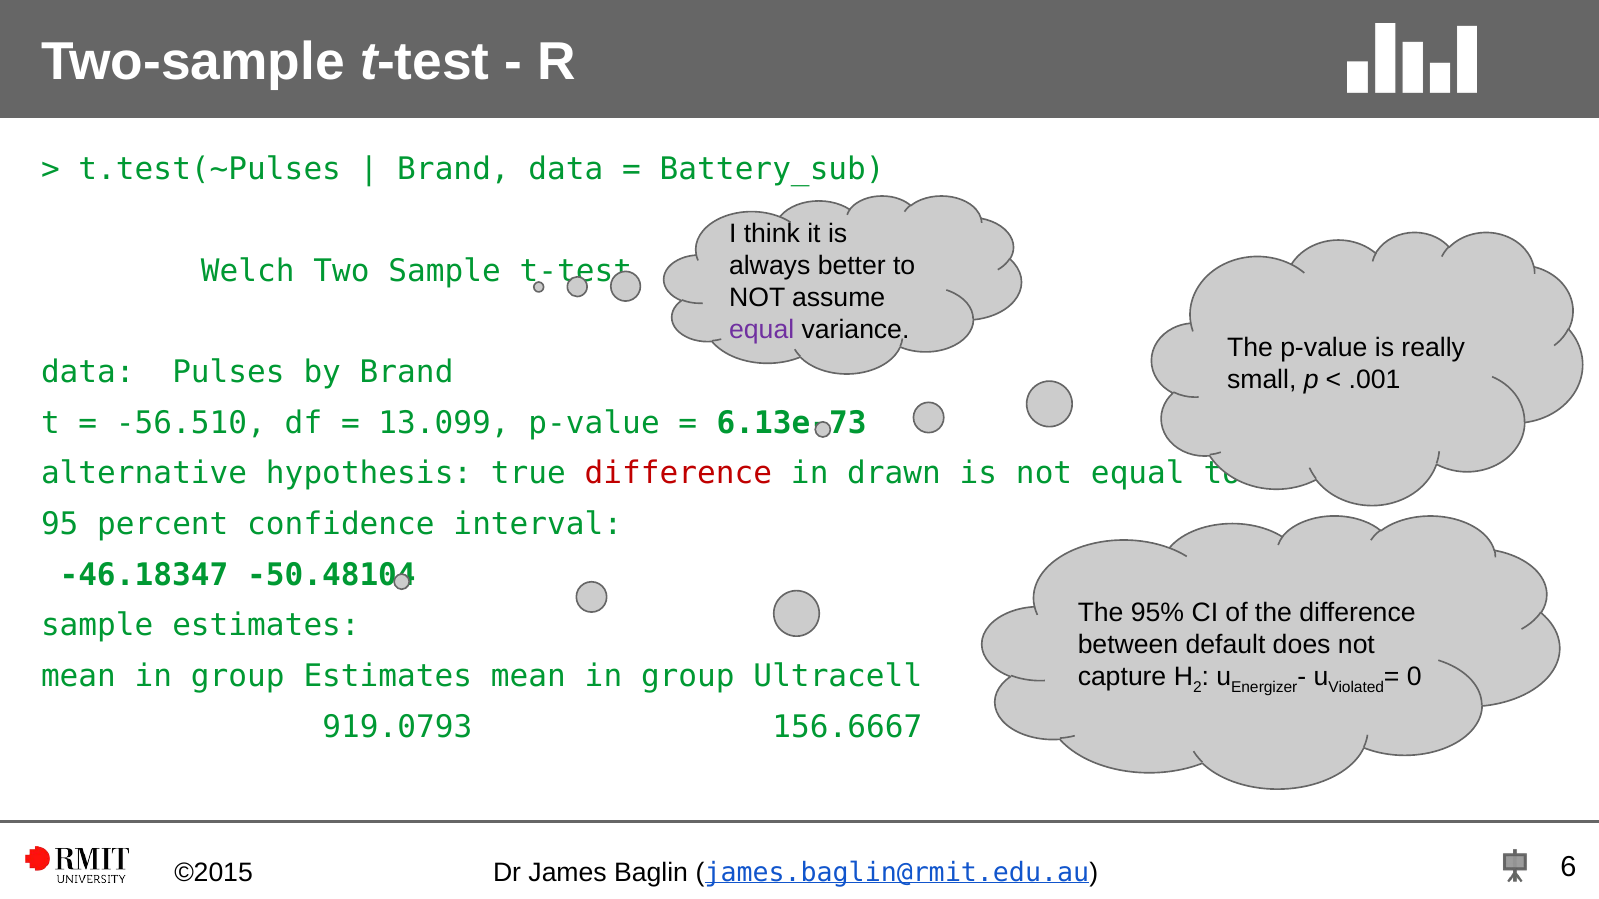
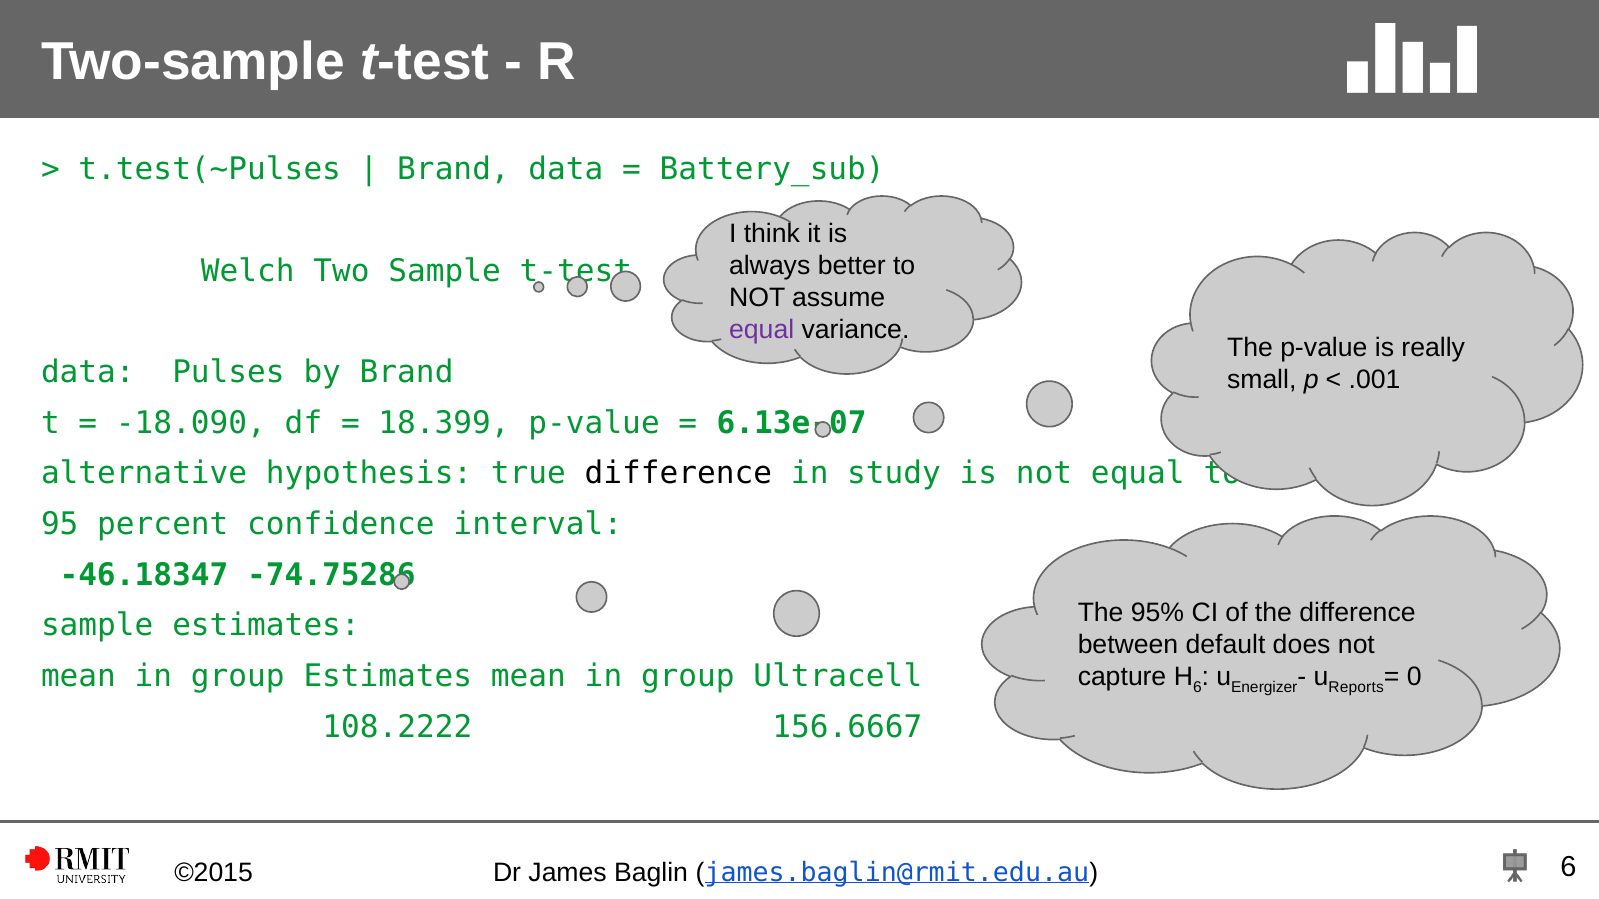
-56.510: -56.510 -> -18.090 (191, 423)
13.099: 13.099 -> 18.399 (444, 423)
6.13e-73: 6.13e-73 -> 6.13e-07 (792, 423)
difference colour: red -> black (678, 474)
drawn: drawn -> study (894, 474)
-50.48104: -50.48104 -> -74.75286 (331, 575)
2: 2 -> 6 (1197, 688)
Violated: Violated -> Reports (1356, 688)
919.0793: 919.0793 -> 108.2222 (397, 727)
